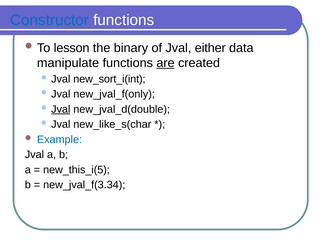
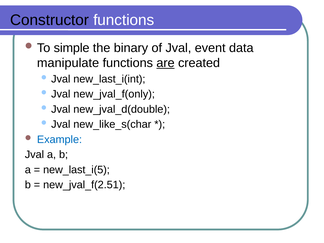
Constructor colour: blue -> black (50, 20)
lesson: lesson -> simple (72, 48)
either: either -> event (210, 48)
new_sort_i(int: new_sort_i(int -> new_last_i(int (109, 79)
Jval underline: present -> none (61, 109)
new_this_i(5: new_this_i(5 -> new_last_i(5 (76, 170)
new_jval_f(3.34: new_jval_f(3.34 -> new_jval_f(2.51 (84, 185)
